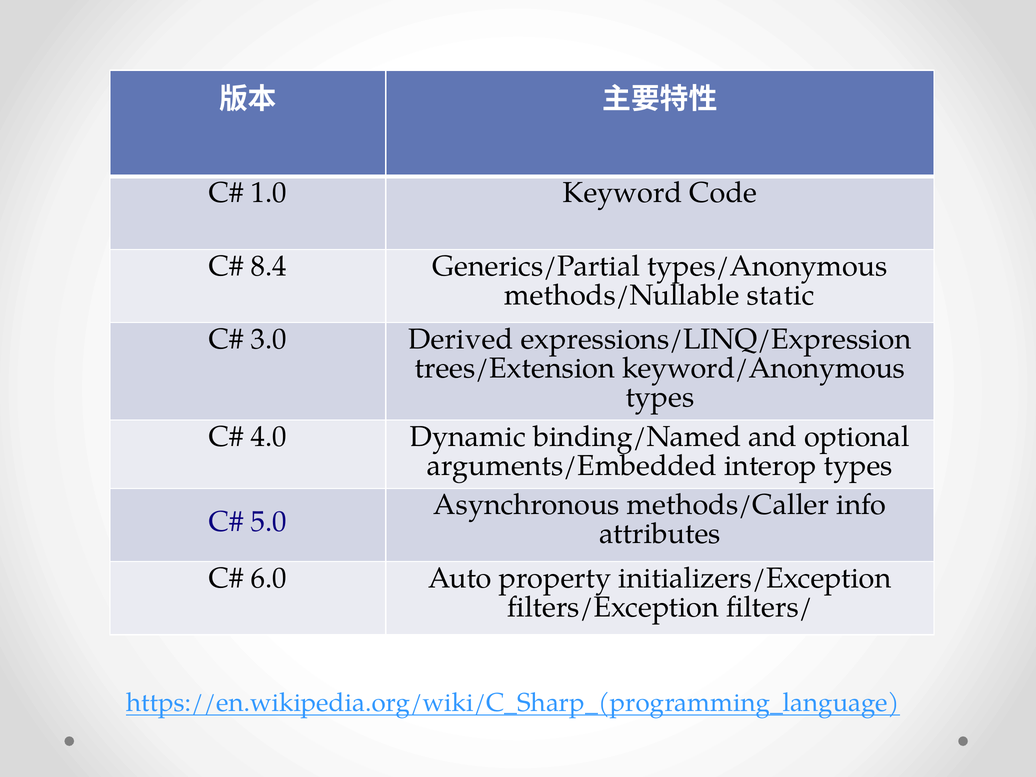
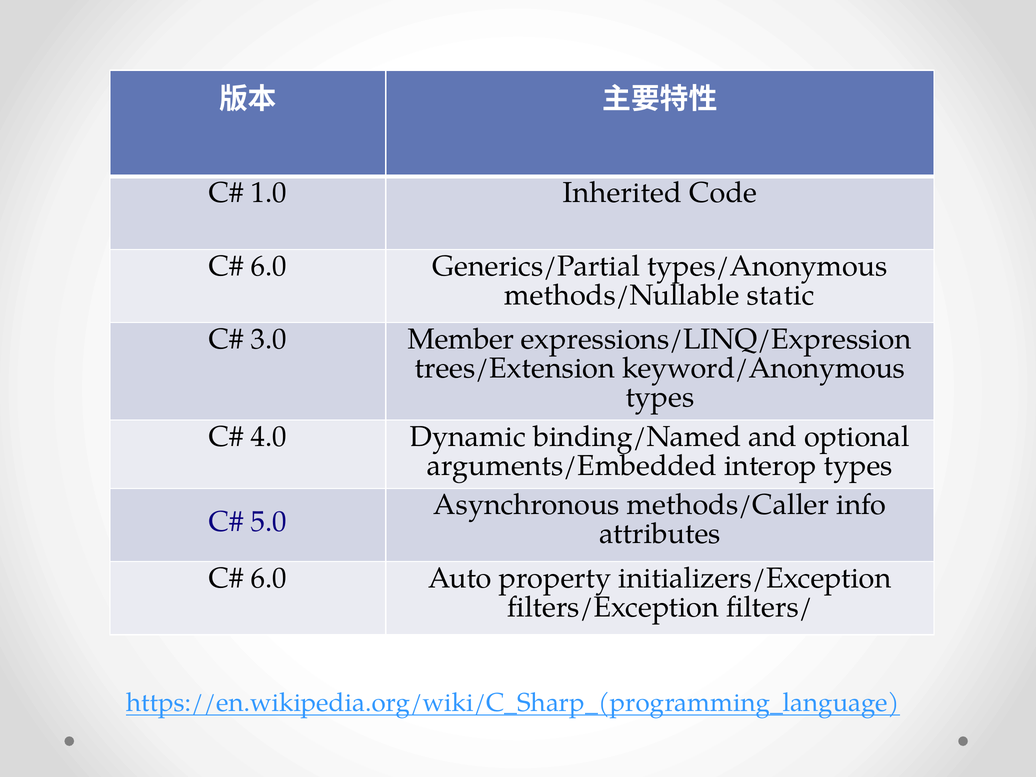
Keyword: Keyword -> Inherited (622, 193)
8.4: 8.4 -> 6.0 (269, 266)
Derived: Derived -> Member (461, 339)
